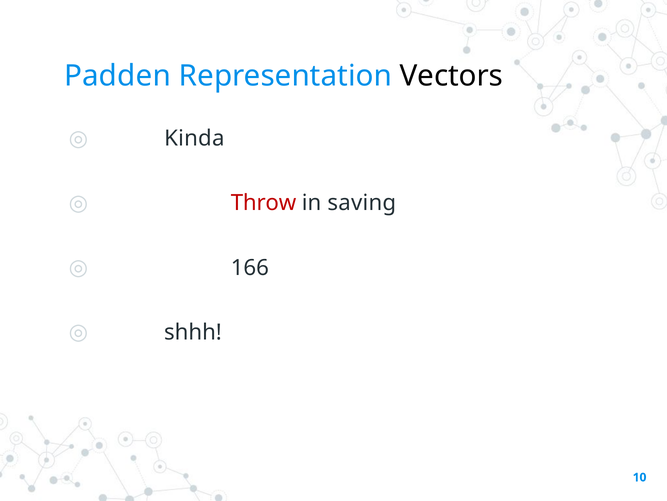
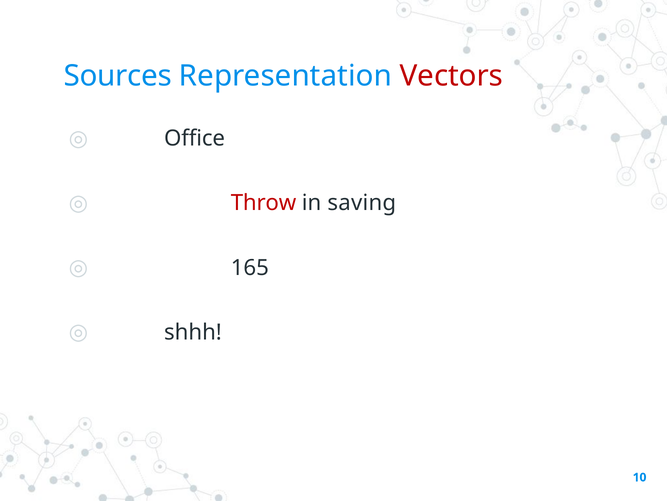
Padden: Padden -> Sources (118, 76)
Vectors colour: black -> red (451, 76)
Kinda: Kinda -> Office (195, 138)
166: 166 -> 165 (250, 267)
